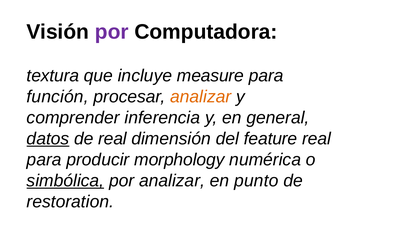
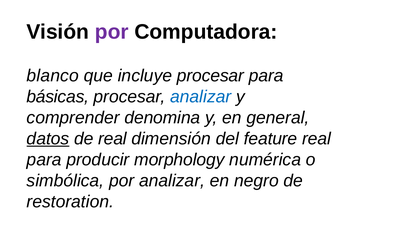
textura: textura -> blanco (53, 76)
incluye measure: measure -> procesar (210, 76)
función: función -> básicas (58, 97)
analizar colour: orange -> blue (201, 97)
inferencia: inferencia -> denomina (162, 118)
simbólica underline: present -> none (65, 180)
punto: punto -> negro (256, 180)
